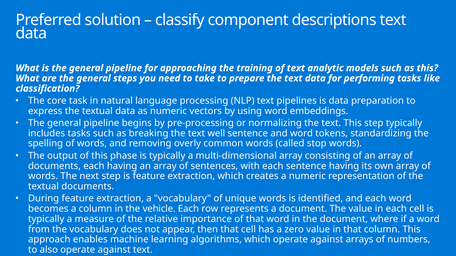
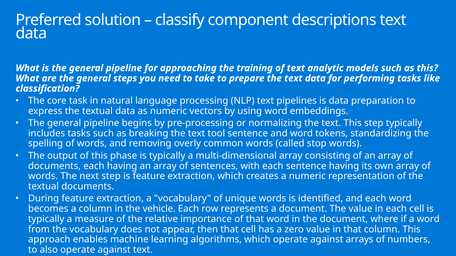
well: well -> tool (216, 134)
